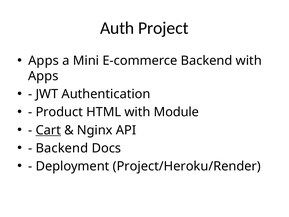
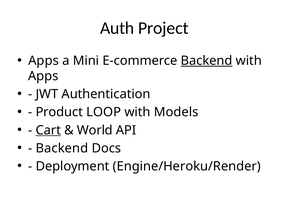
Backend underline: none -> present (207, 61)
HTML: HTML -> LOOP (104, 112)
Module: Module -> Models (176, 112)
Nginx: Nginx -> World (95, 130)
Project/Heroku/Render: Project/Heroku/Render -> Engine/Heroku/Render (187, 166)
